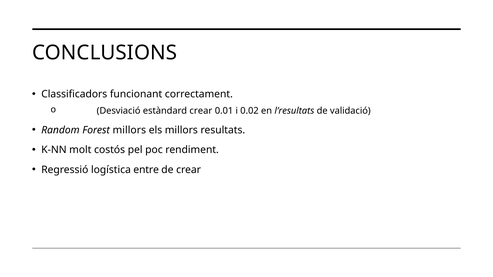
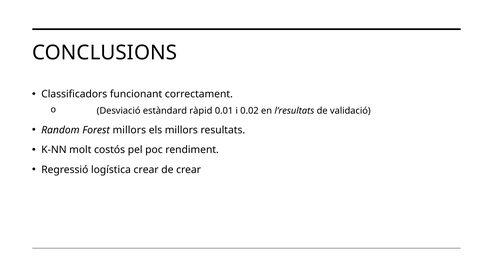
estàndard crear: crear -> ràpid (201, 111)
logística entre: entre -> crear (146, 170)
